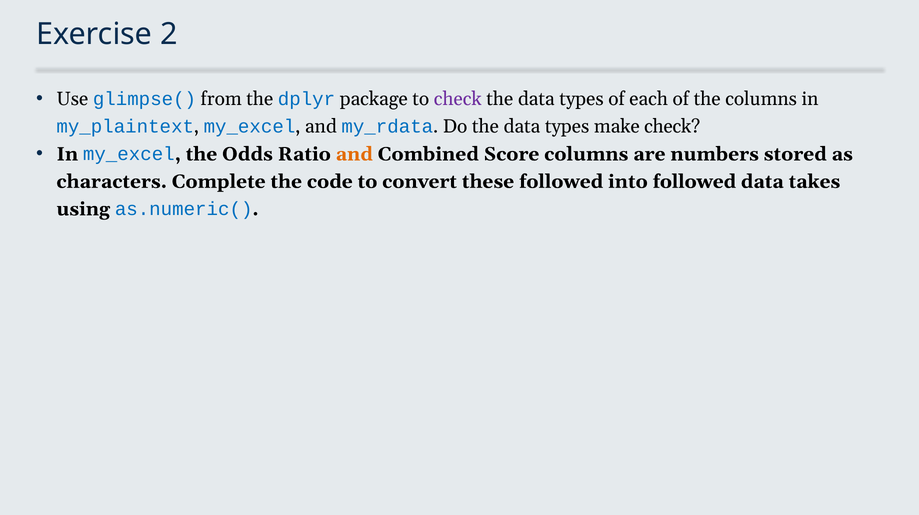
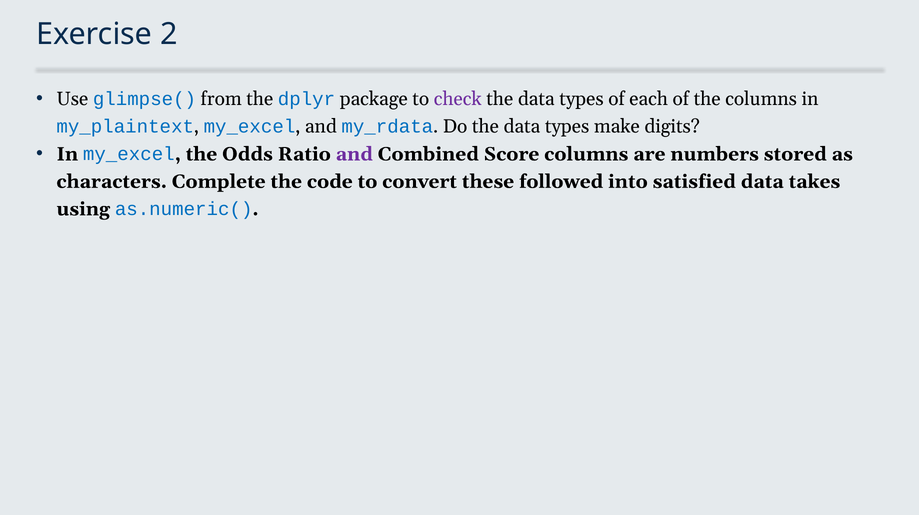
make check: check -> digits (672, 127)
and colour: orange -> purple (354, 154)
into followed: followed -> satisfied (694, 181)
